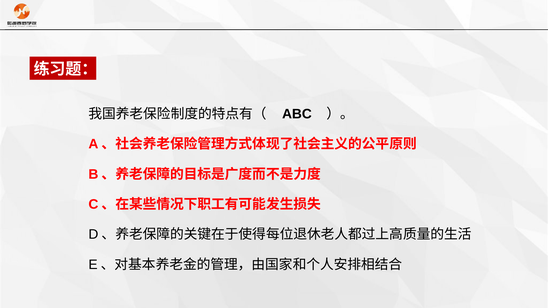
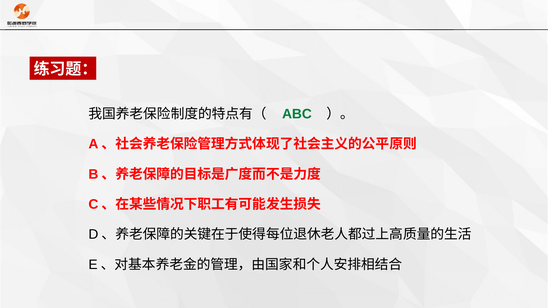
ABC colour: black -> green (297, 114)
